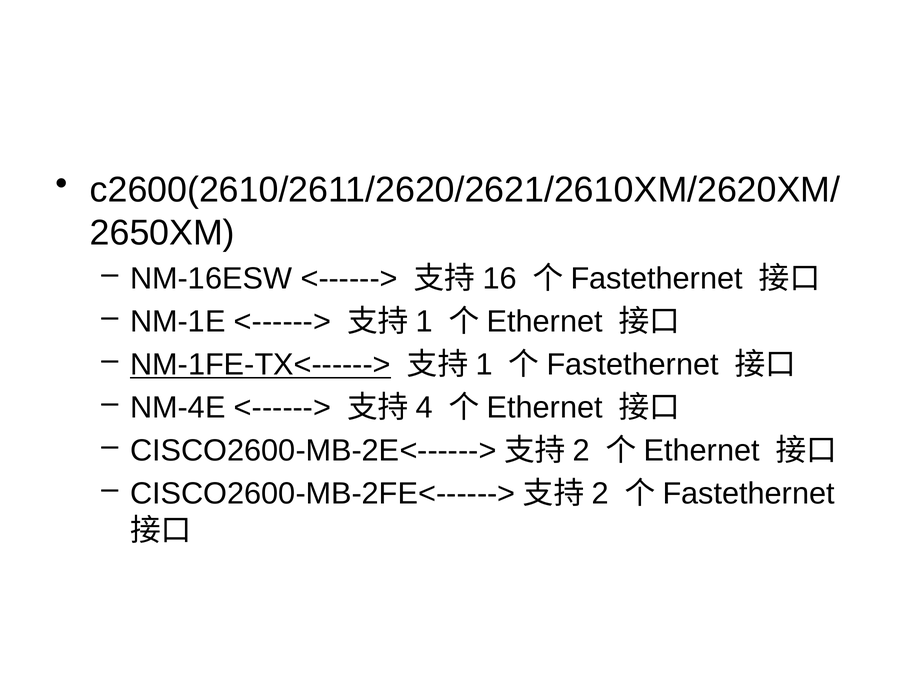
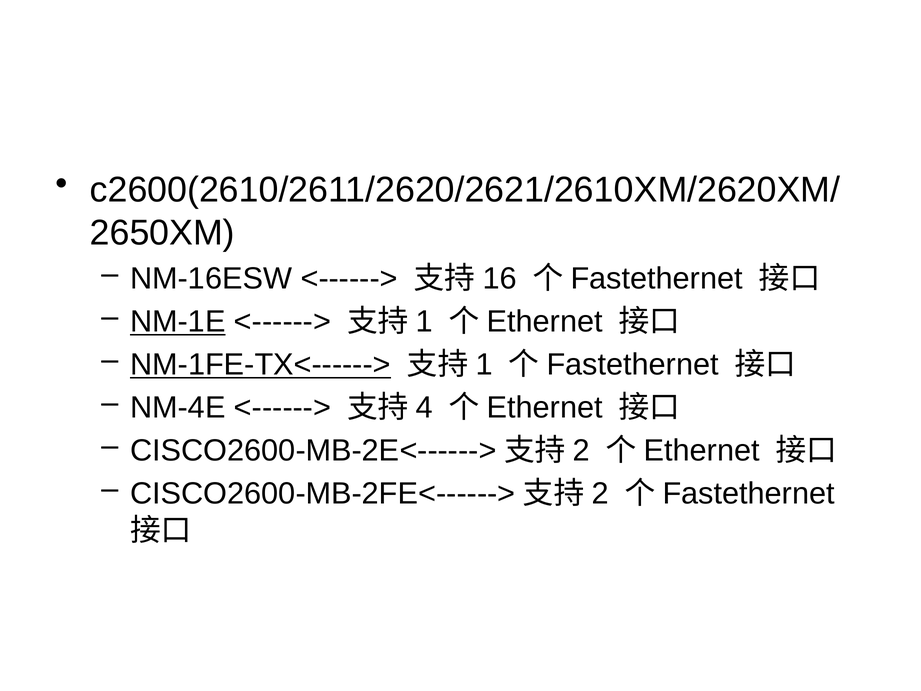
NM-1E underline: none -> present (178, 321)
